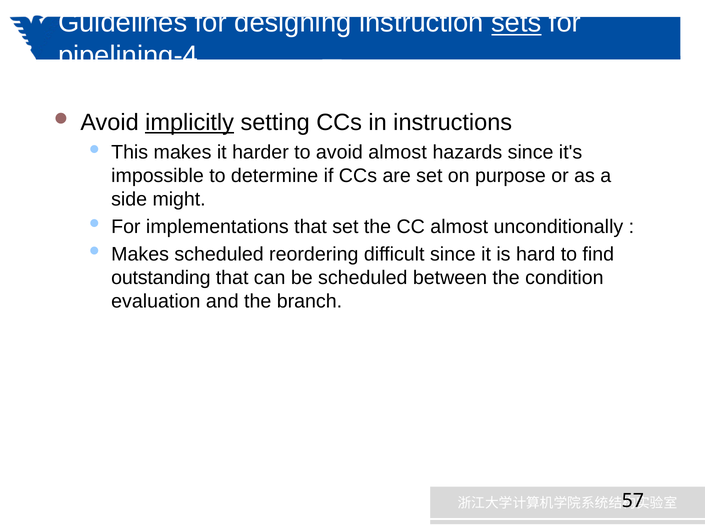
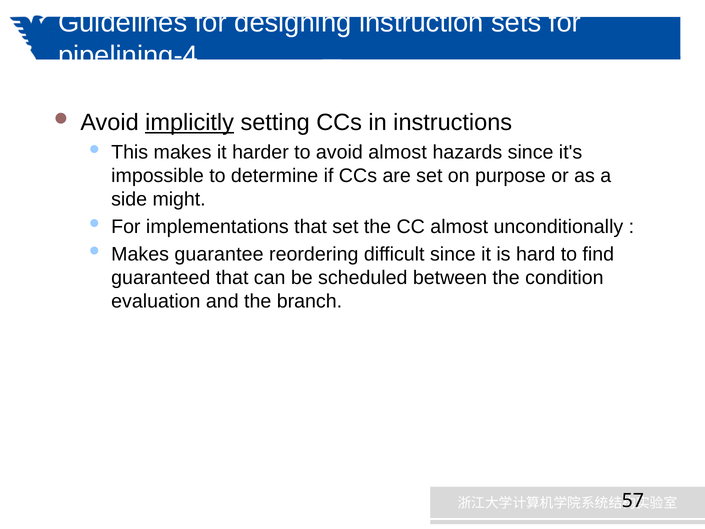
sets underline: present -> none (516, 23)
Makes scheduled: scheduled -> guarantee (219, 254)
outstanding: outstanding -> guaranteed (161, 277)
